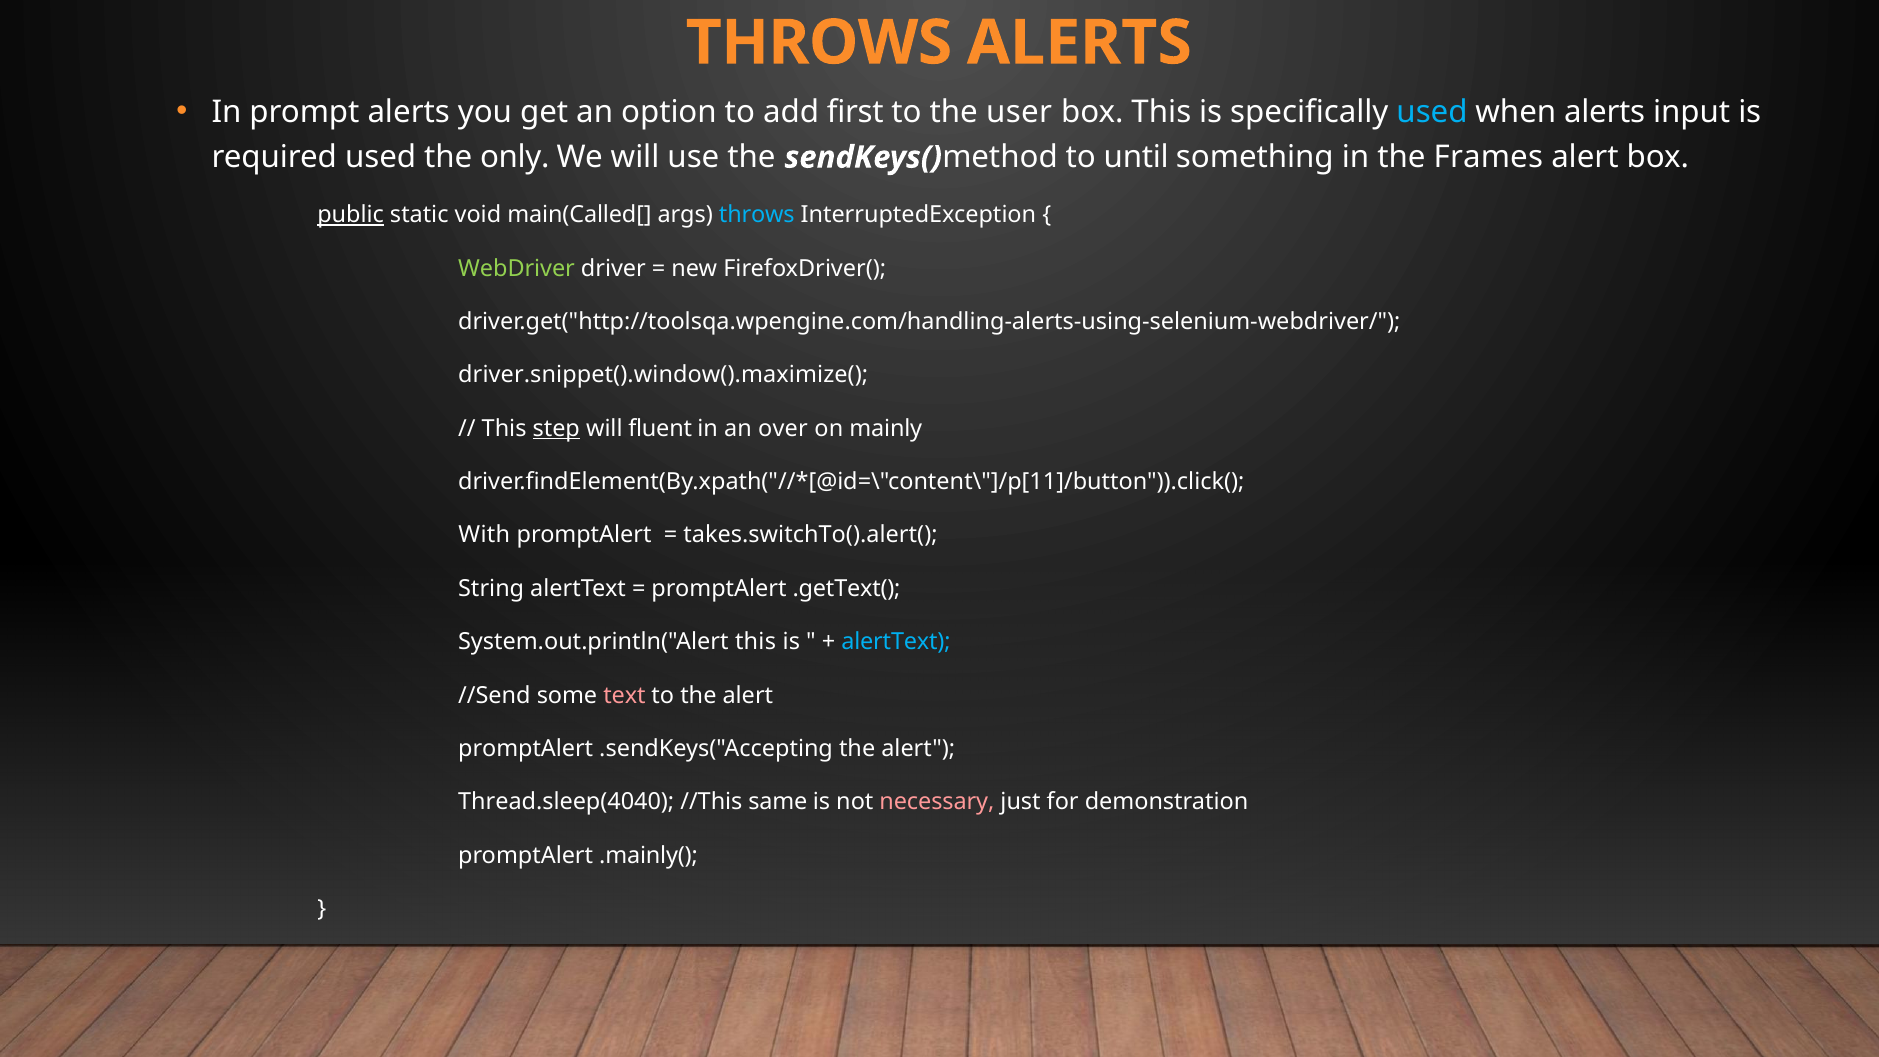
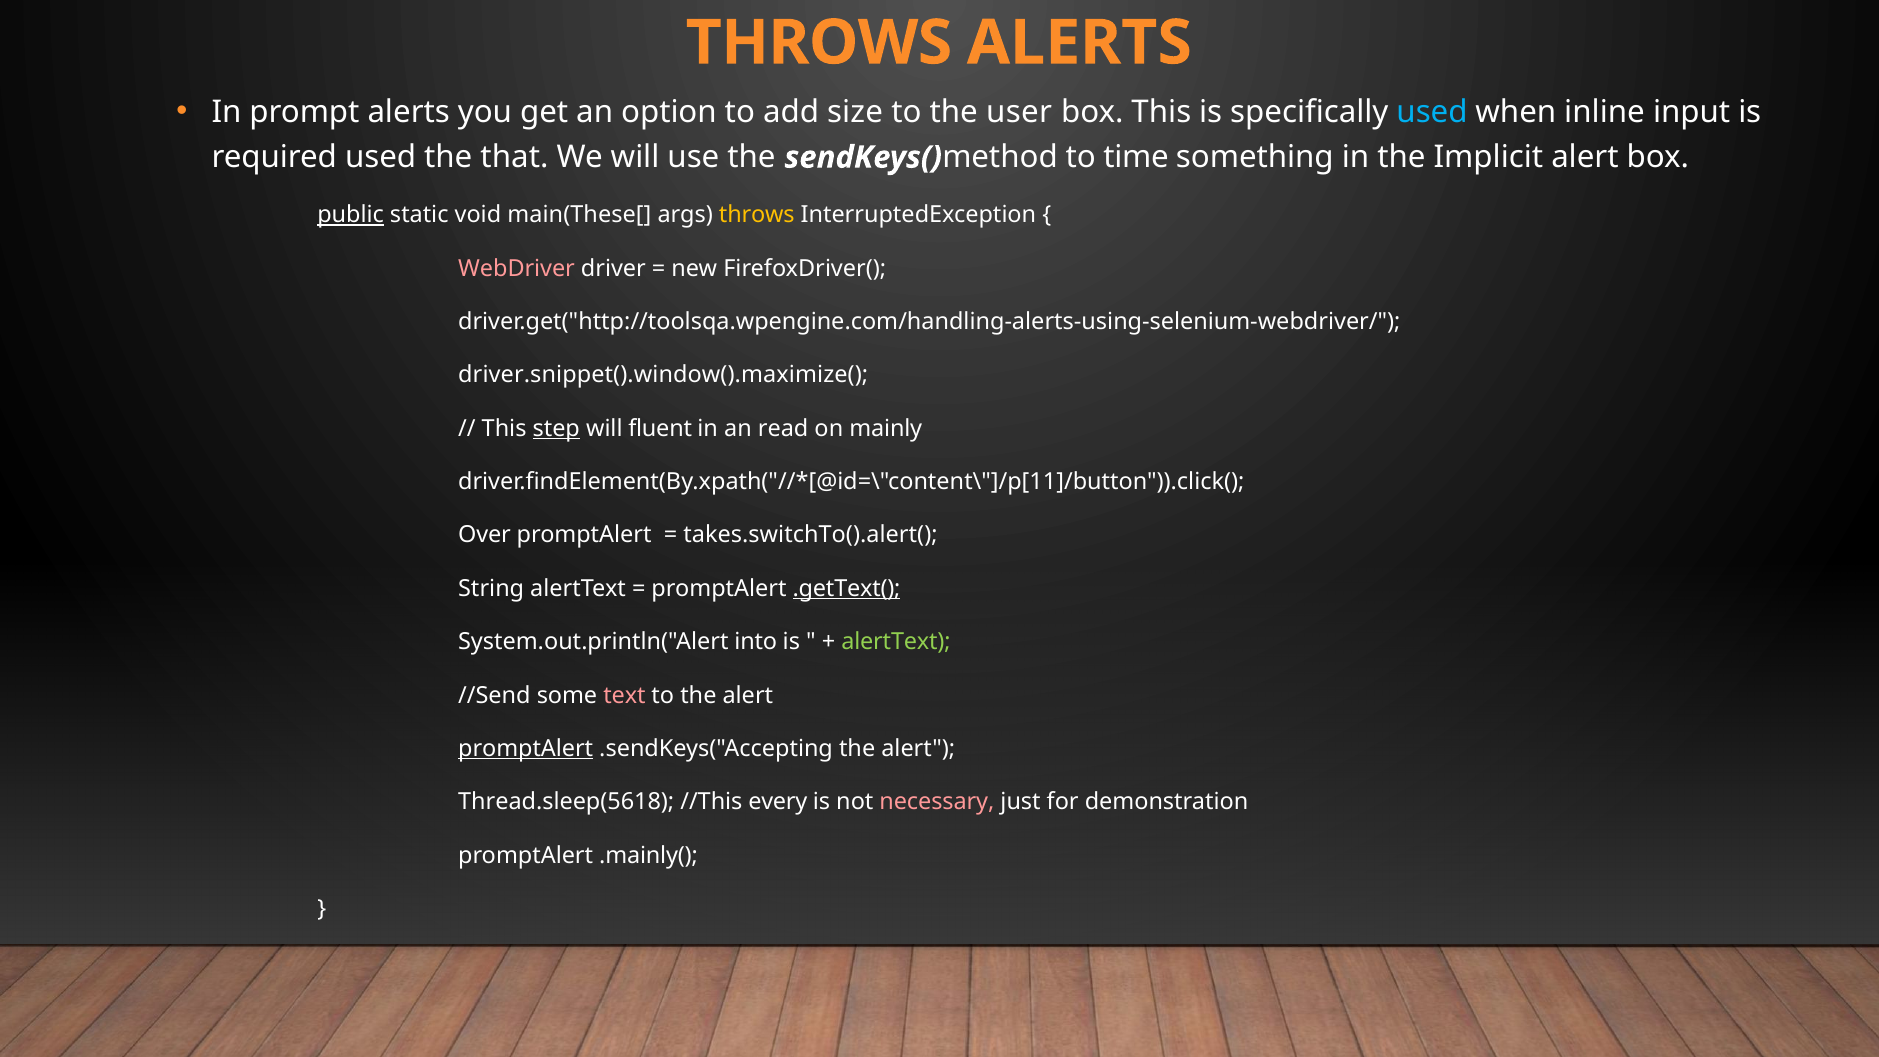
first: first -> size (855, 112)
when alerts: alerts -> inline (1605, 112)
only: only -> that (515, 157)
until: until -> time (1136, 157)
Frames: Frames -> Implicit (1488, 157)
main(Called[: main(Called[ -> main(These[ (579, 215)
throws colour: light blue -> yellow (757, 215)
WebDriver colour: light green -> pink (517, 268)
over: over -> read (783, 428)
With: With -> Over (484, 535)
.getText( underline: none -> present (847, 589)
System.out.println("Alert this: this -> into (756, 642)
alertText colour: light blue -> light green (896, 642)
promptAlert underline: none -> present (526, 749)
Thread.sleep(4040: Thread.sleep(4040 -> Thread.sleep(5618 (566, 802)
same: same -> every (778, 802)
